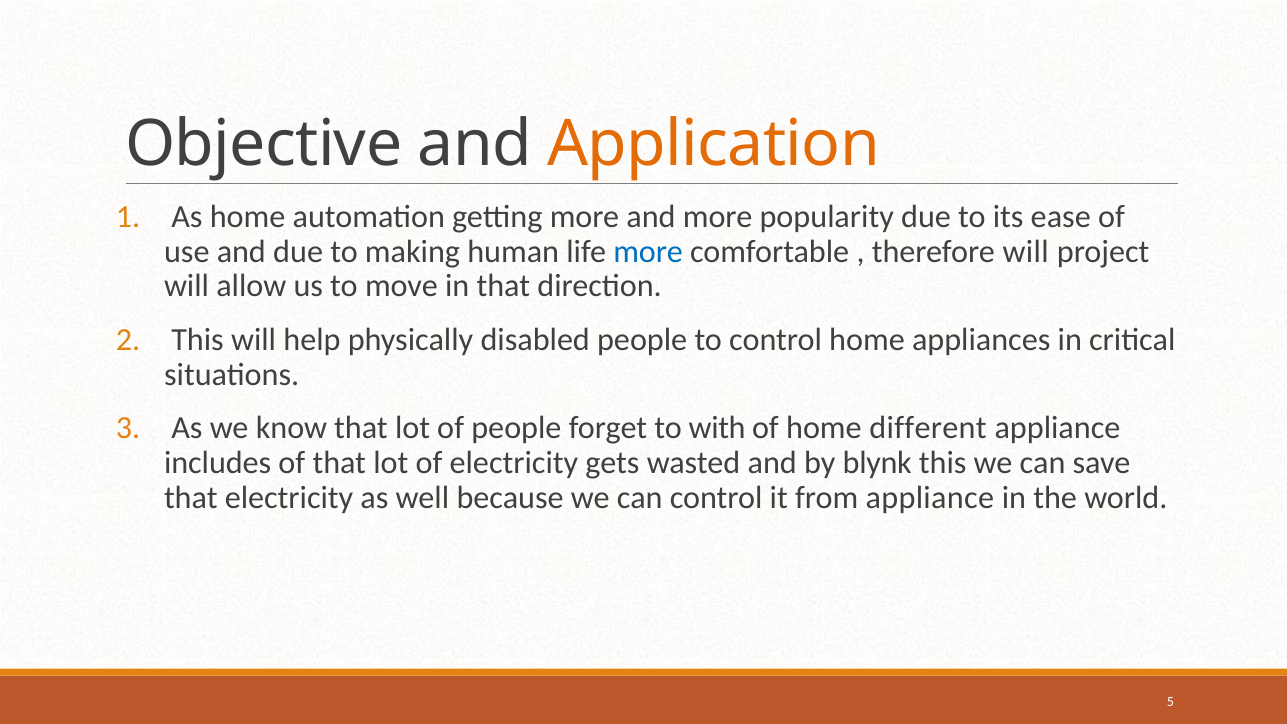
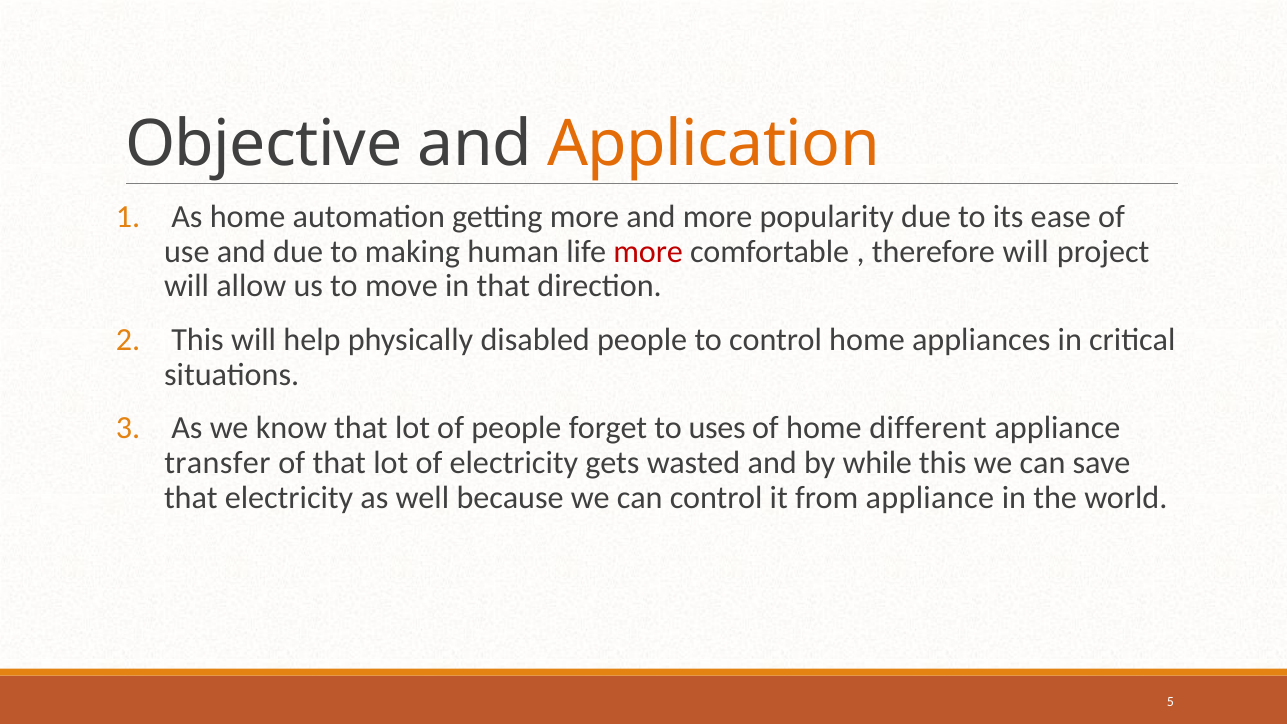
more colour: blue -> red (648, 252)
with: with -> uses (717, 428)
includes: includes -> transfer (217, 463)
blynk: blynk -> while (877, 463)
